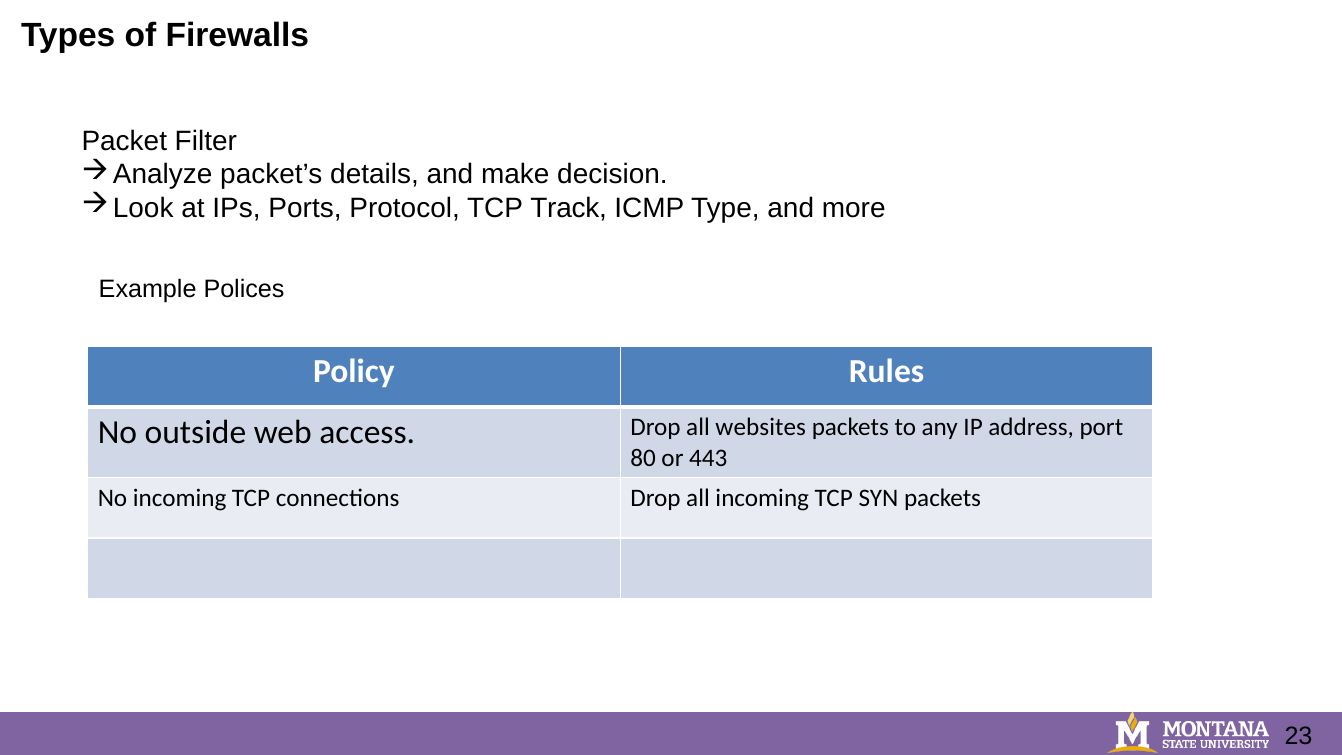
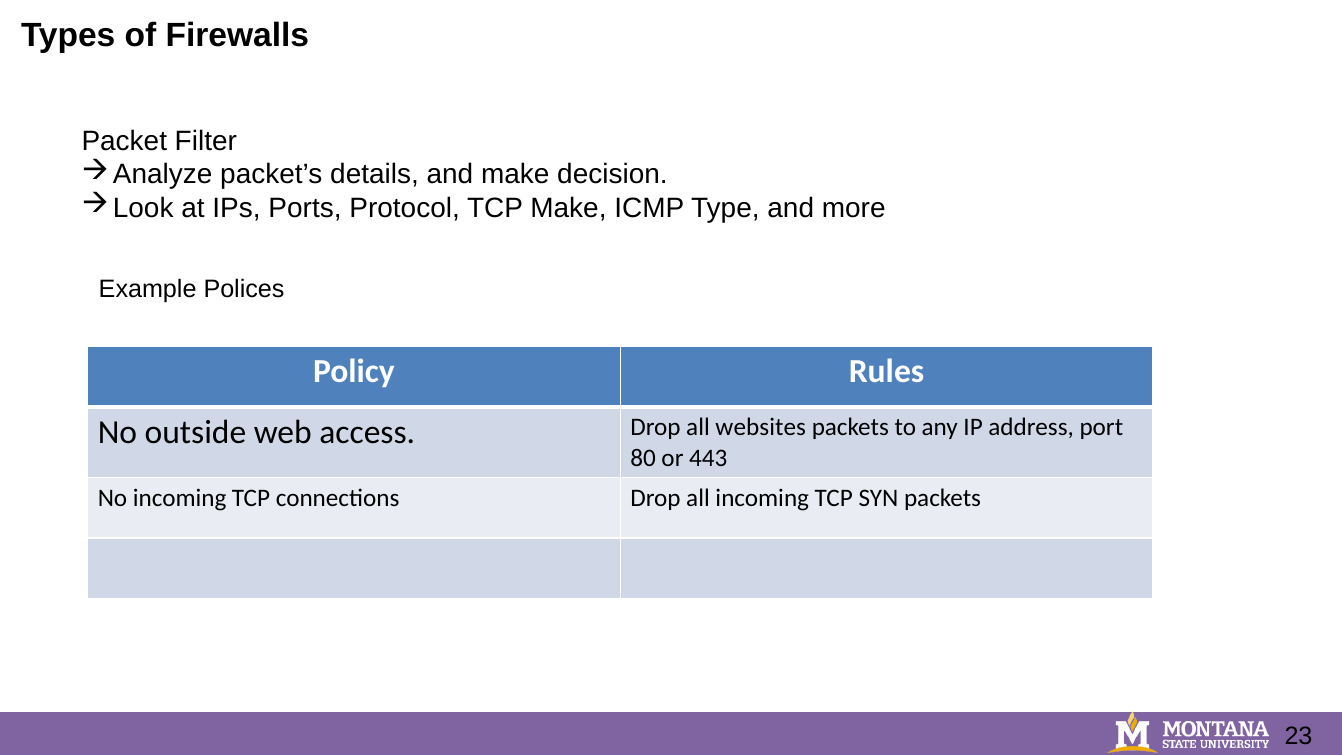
TCP Track: Track -> Make (568, 208)
